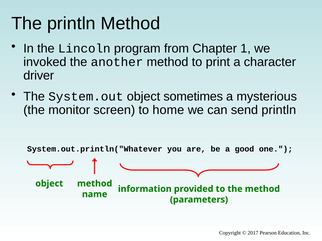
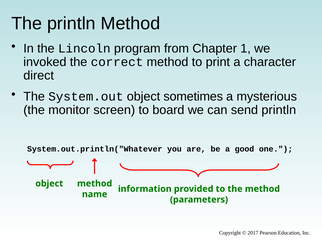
another: another -> correct (117, 62)
driver: driver -> direct (39, 76)
home: home -> board (168, 110)
